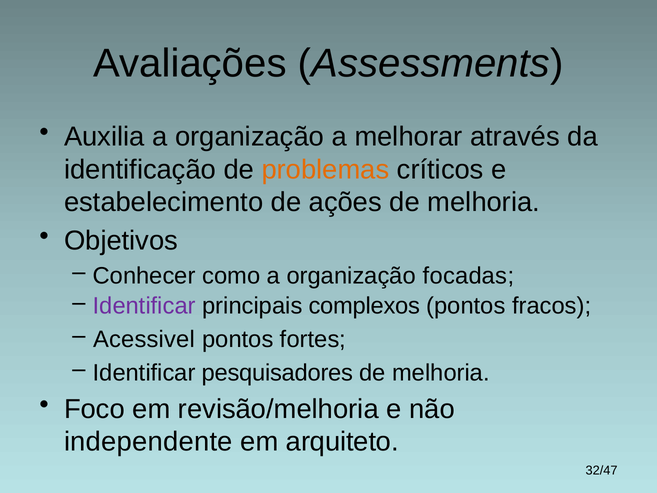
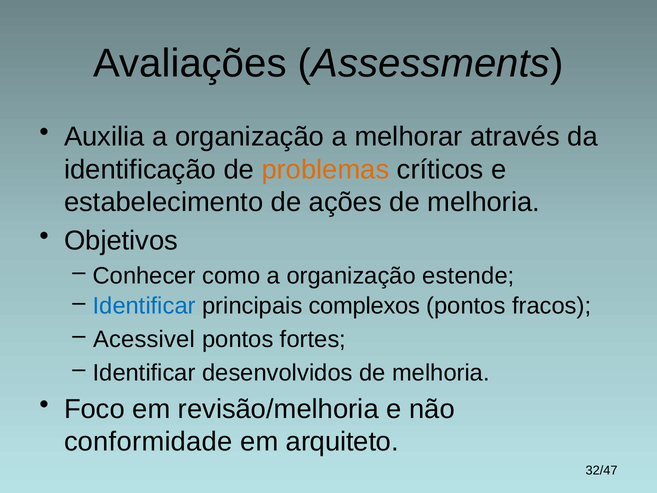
focadas: focadas -> estende (468, 276)
Identificar colour: purple -> blue (144, 306)
pesquisadores: pesquisadores -> desenvolvidos (277, 372)
independente: independente -> conformidade (148, 442)
